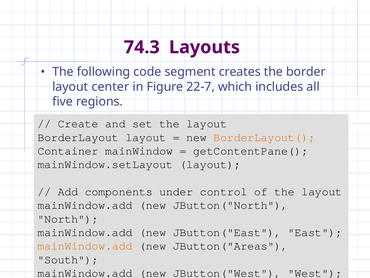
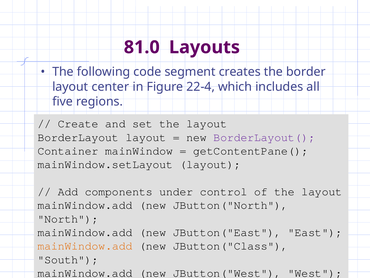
74.3: 74.3 -> 81.0 (142, 47)
22-7: 22-7 -> 22-4 (201, 87)
BorderLayout( colour: orange -> purple (264, 137)
JButton("Areas: JButton("Areas -> JButton("Class (230, 246)
